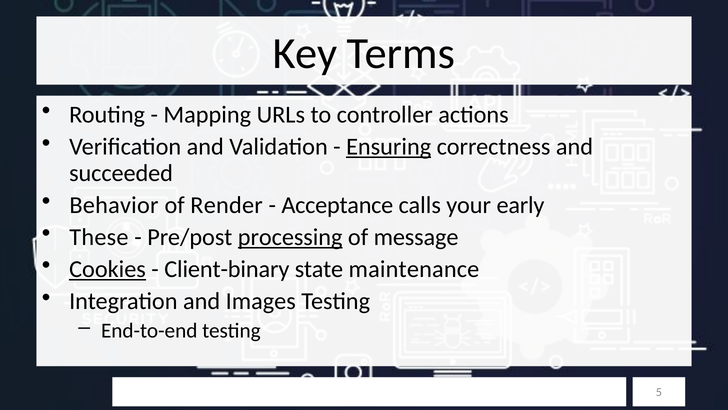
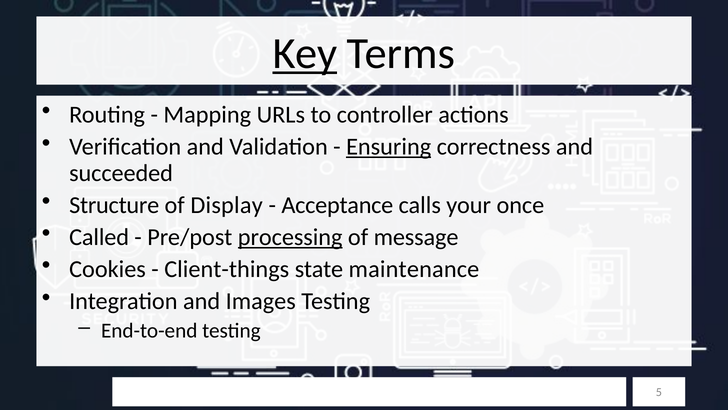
Key underline: none -> present (305, 54)
Behavior: Behavior -> Structure (114, 205)
Render: Render -> Display (227, 205)
early: early -> once (520, 205)
These: These -> Called (99, 237)
Cookies underline: present -> none (107, 269)
Client-binary: Client-binary -> Client-things (227, 269)
